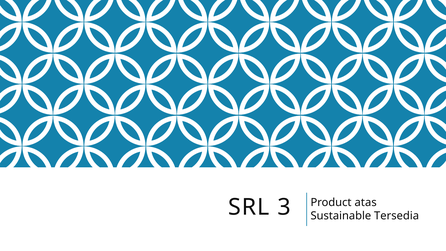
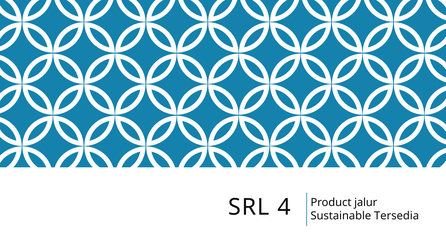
3: 3 -> 4 (284, 207)
atas: atas -> jalur (366, 202)
